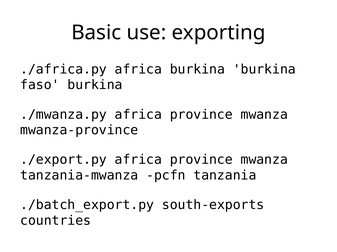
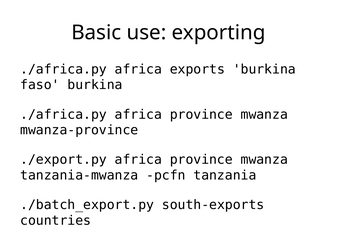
africa burkina: burkina -> exports (197, 69)
./mwanza.py: ./mwanza.py -> ./africa.py (64, 115)
